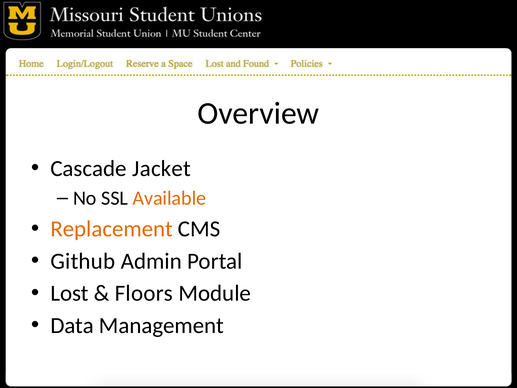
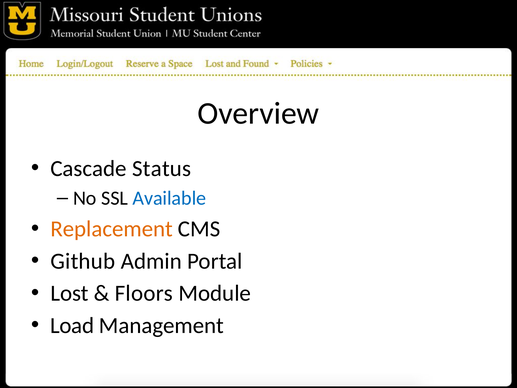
Jacket: Jacket -> Status (162, 168)
Available colour: orange -> blue (169, 198)
Data: Data -> Load (72, 325)
